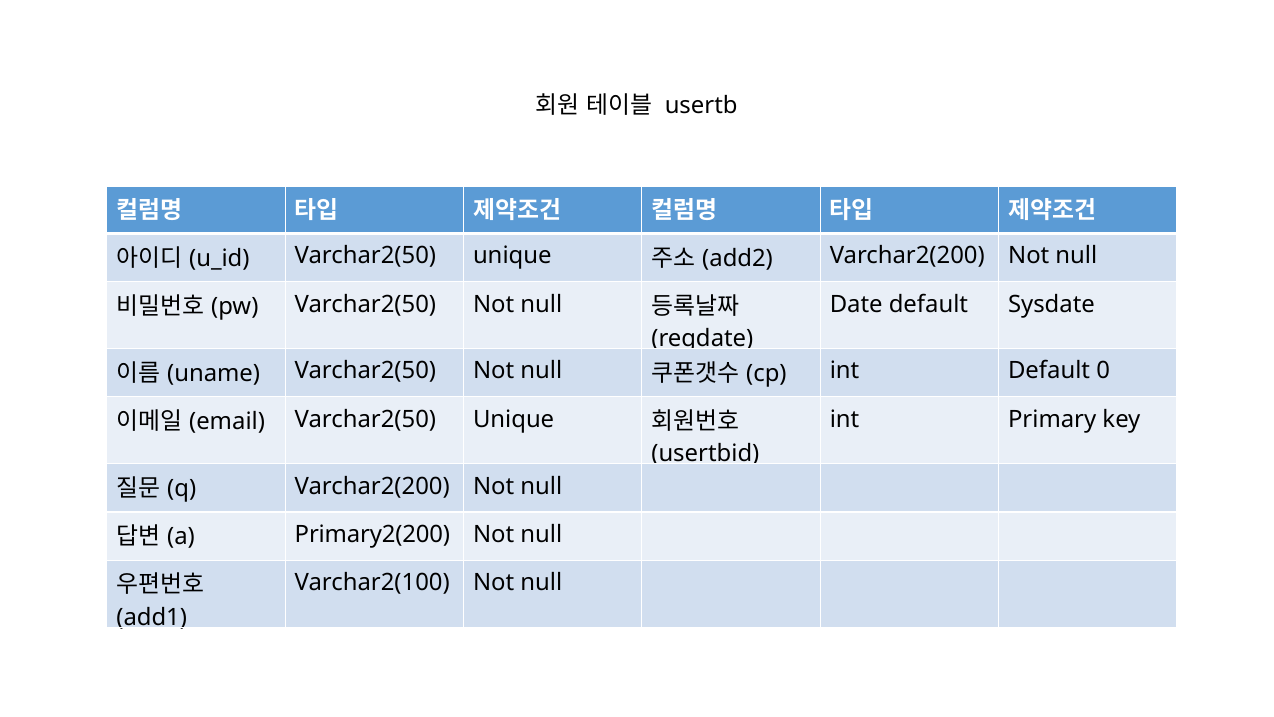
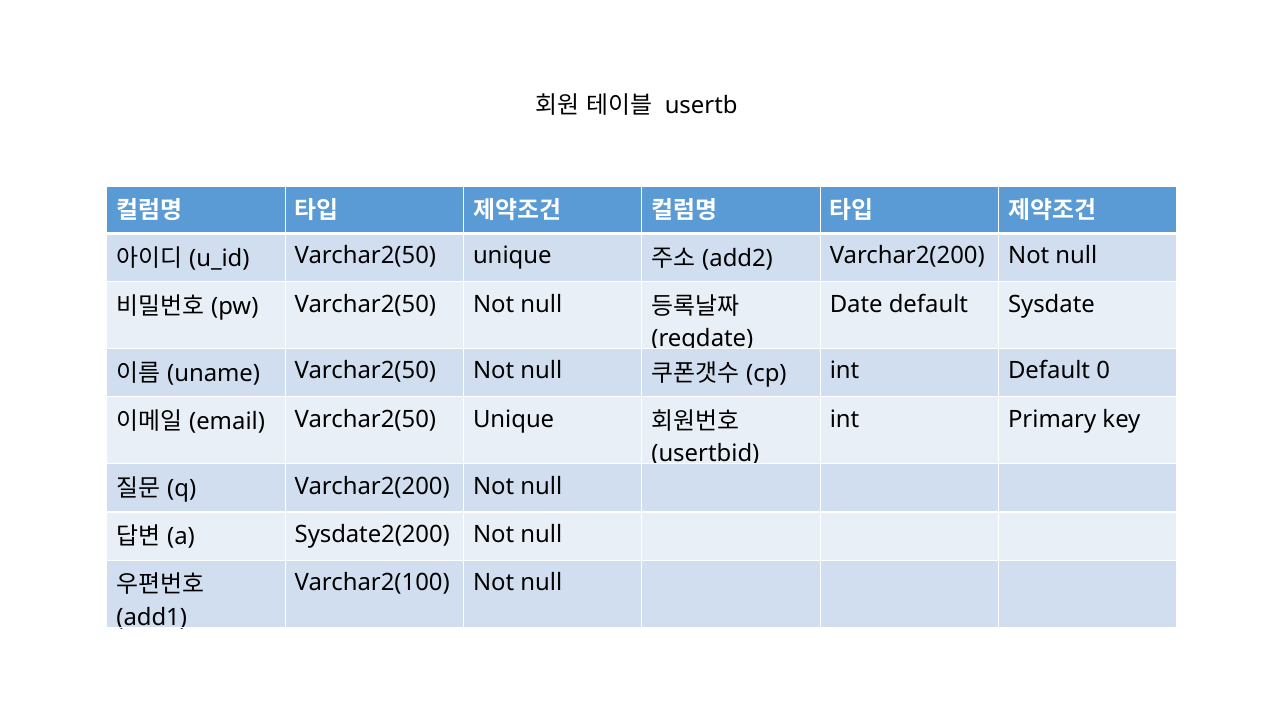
Primary2(200: Primary2(200 -> Sysdate2(200 (372, 534)
